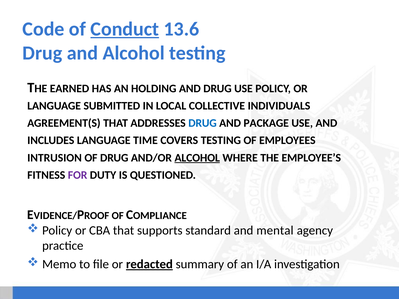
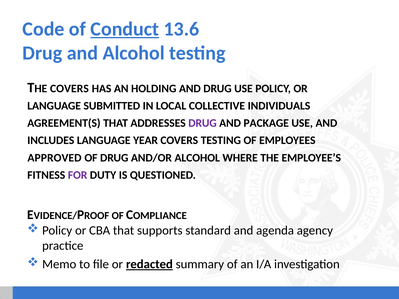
EARNED: EARNED -> COVERS (69, 89)
DRUG colour: blue -> purple (203, 123)
TIME: TIME -> YEAR (146, 141)
INTRUSION: INTRUSION -> APPROVED (54, 158)
ALCOHOL underline: present -> none (197, 158)
mental: mental -> agenda (275, 231)
